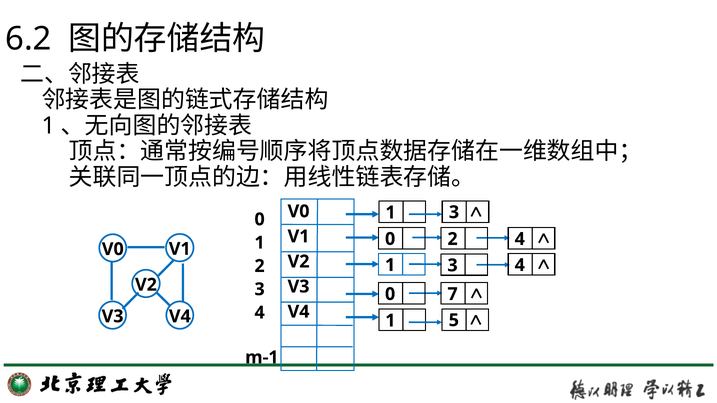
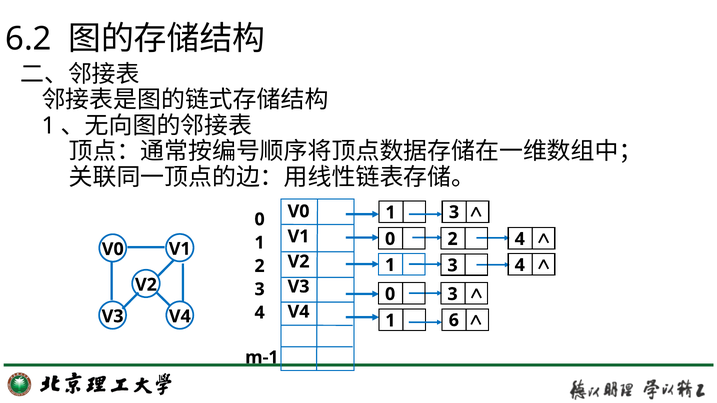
0 7: 7 -> 3 (453, 294)
5: 5 -> 6 (454, 320)
